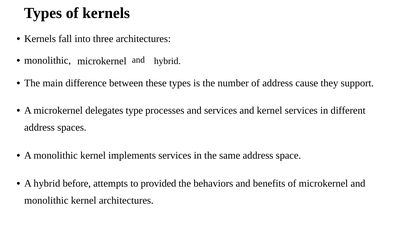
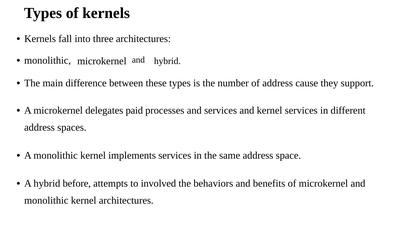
type: type -> paid (134, 110)
provided: provided -> involved (158, 183)
